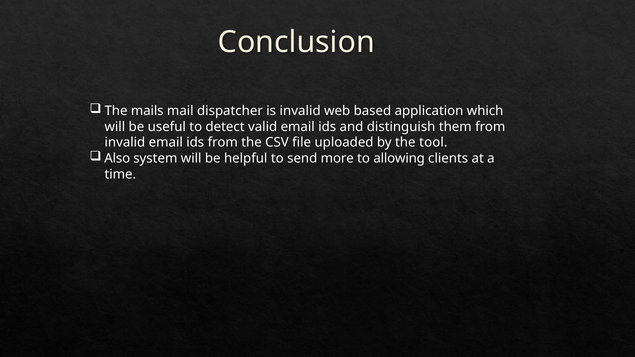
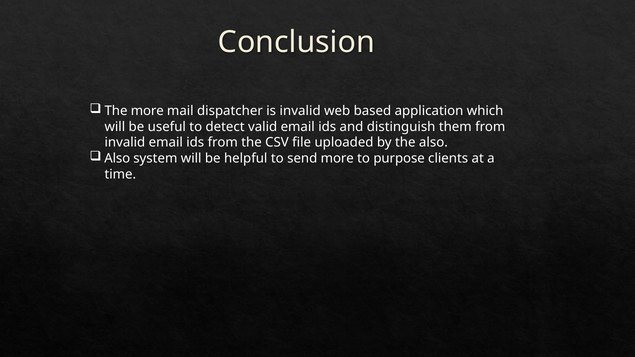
The mails: mails -> more (147, 111)
the tool: tool -> also (433, 143)
allowing: allowing -> purpose (399, 158)
